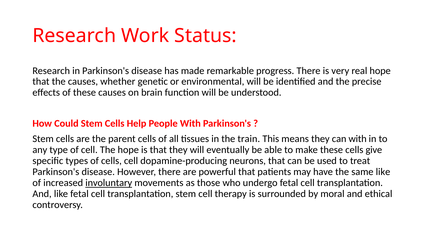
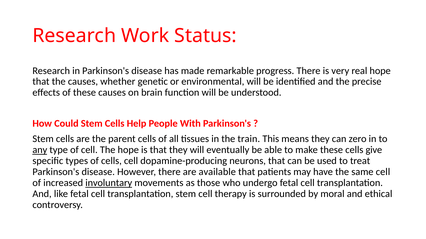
can with: with -> zero (358, 139)
any underline: none -> present (40, 150)
powerful: powerful -> available (217, 172)
same like: like -> cell (383, 172)
